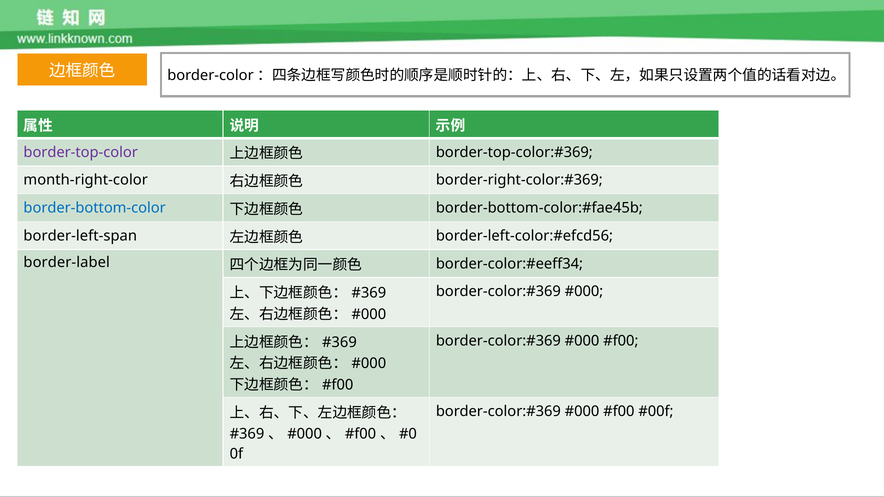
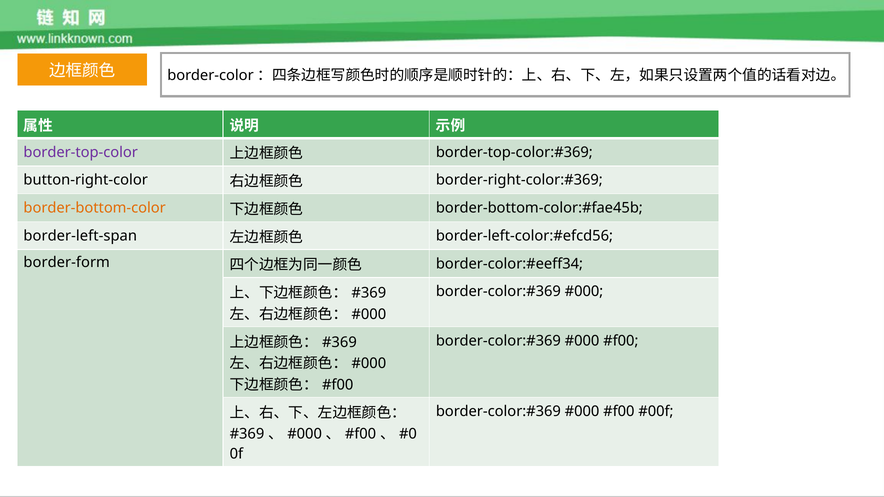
month-right-color: month-right-color -> button-right-color (86, 180)
border-bottom-color colour: blue -> orange (95, 208)
border-label: border-label -> border-form (67, 263)
